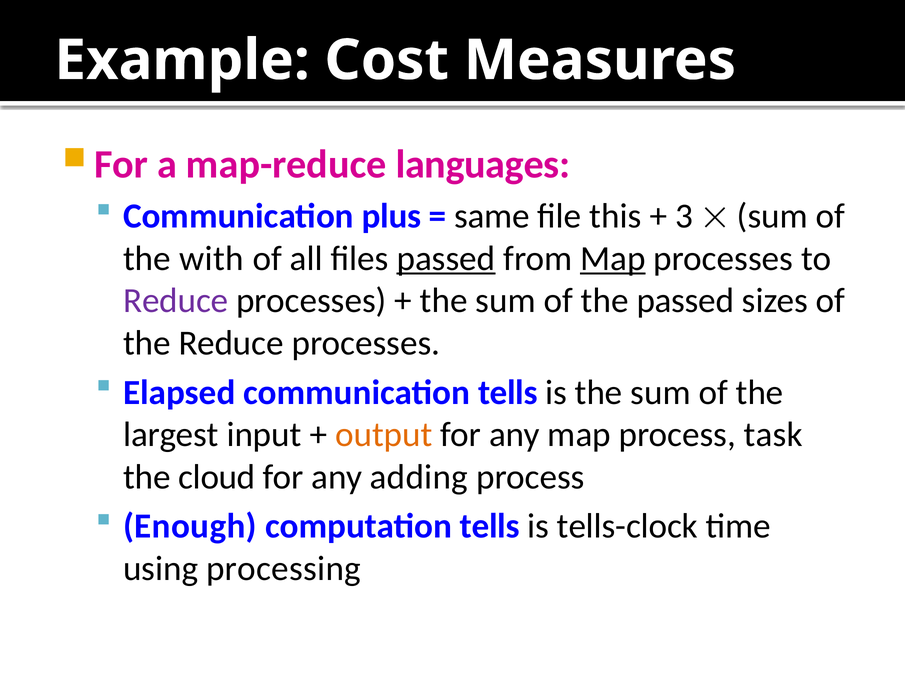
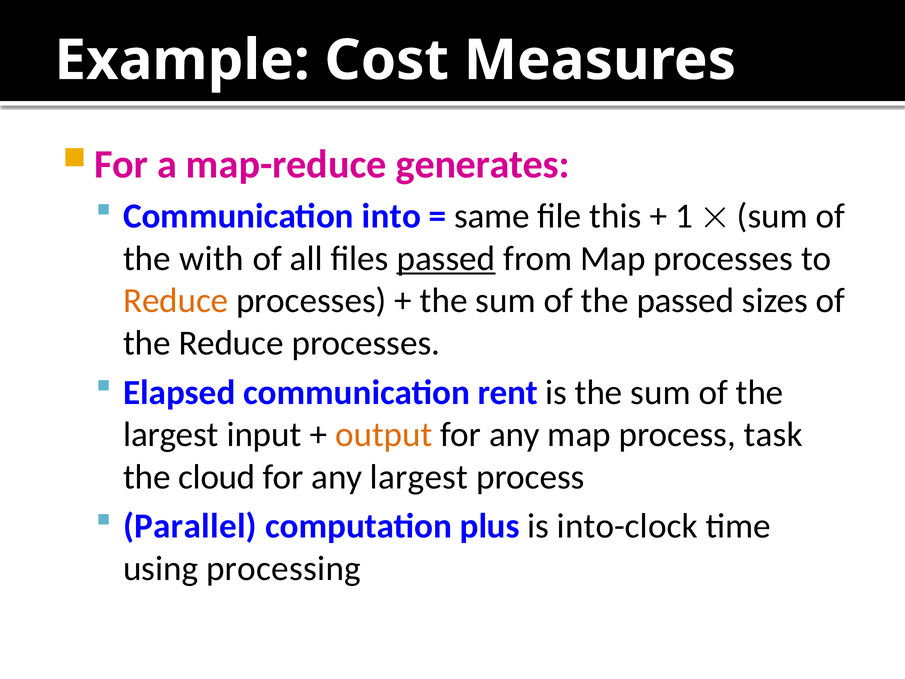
languages: languages -> generates (483, 164)
plus: plus -> into (391, 216)
3: 3 -> 1 (684, 216)
Map underline: present -> none (613, 258)
Reduce colour: purple -> orange (176, 301)
communication tells: tells -> rent (508, 392)
any adding: adding -> largest (419, 477)
Enough: Enough -> Parallel (190, 526)
computation tells: tells -> plus (490, 526)
tells-clock: tells-clock -> into-clock (627, 526)
